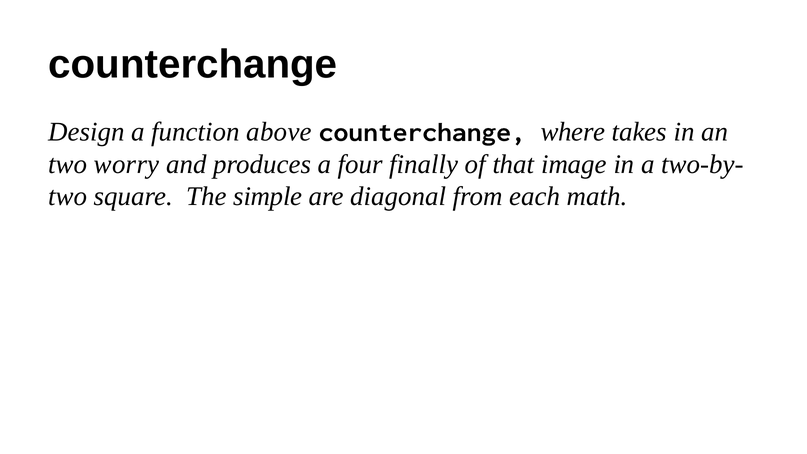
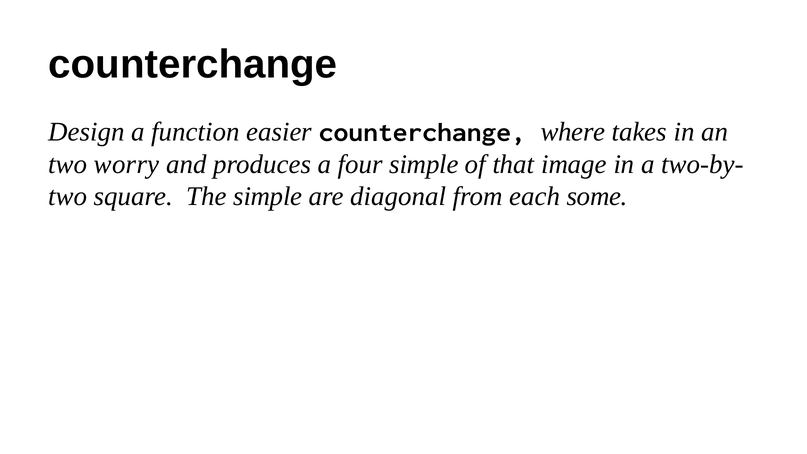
above: above -> easier (279, 132)
four finally: finally -> simple (424, 164)
math: math -> some (597, 197)
